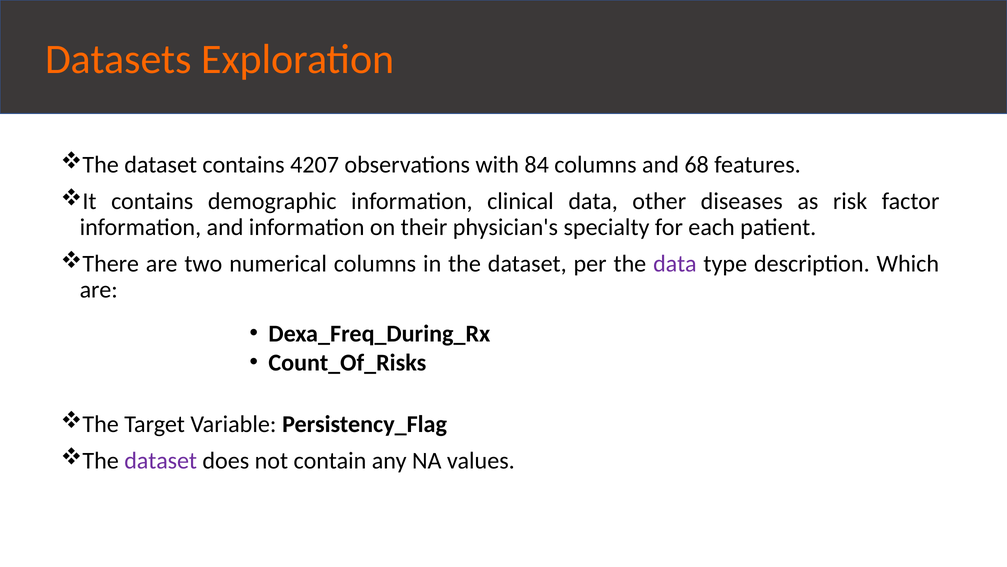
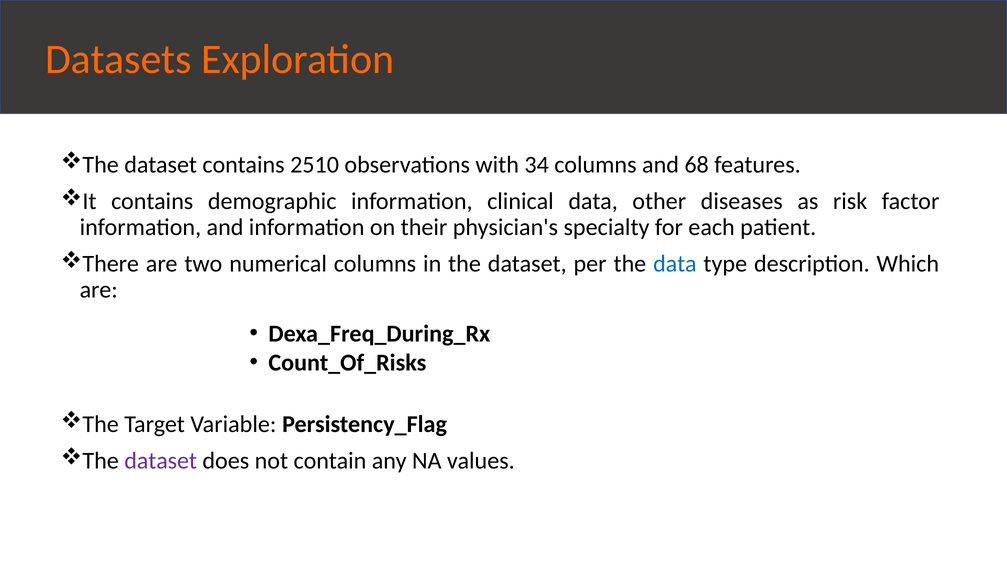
4207: 4207 -> 2510 (315, 164)
84: 84 -> 34 (537, 164)
data colour: purple -> blue (675, 264)
